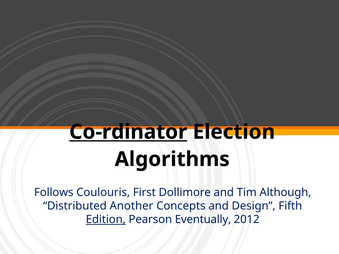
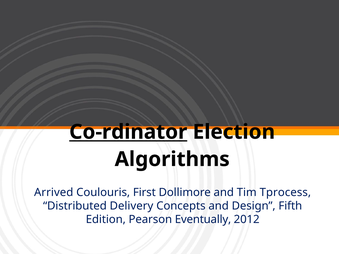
Follows: Follows -> Arrived (54, 193)
Although: Although -> Tprocess (285, 193)
Another: Another -> Delivery (131, 206)
Edition underline: present -> none (106, 220)
